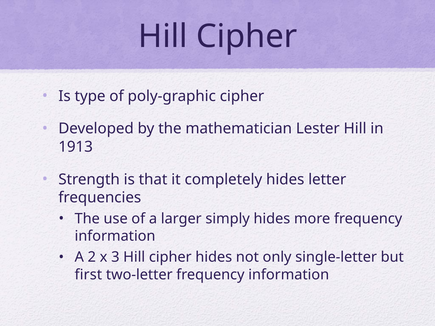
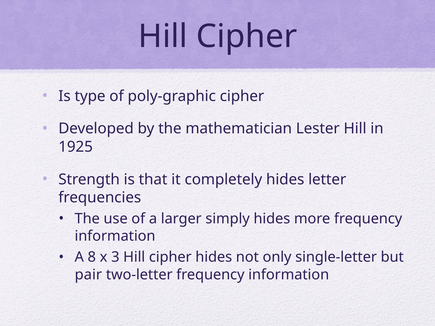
1913: 1913 -> 1925 (76, 147)
2: 2 -> 8 (92, 257)
first: first -> pair (88, 275)
